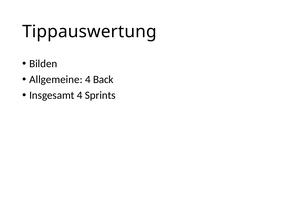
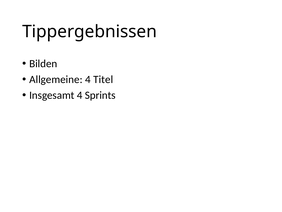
Tippauswertung: Tippauswertung -> Tippergebnissen (90, 32)
Back: Back -> Titel (103, 79)
